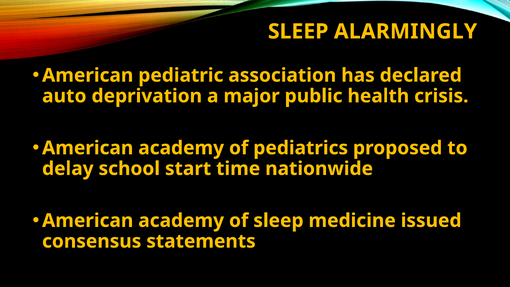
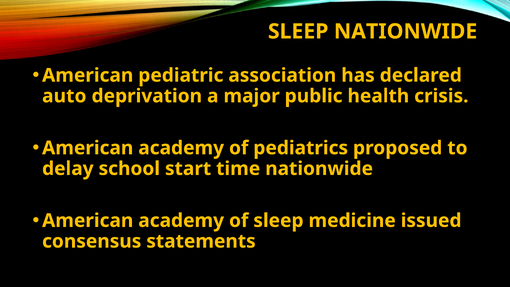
SLEEP ALARMINGLY: ALARMINGLY -> NATIONWIDE (406, 31)
